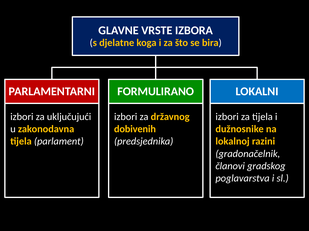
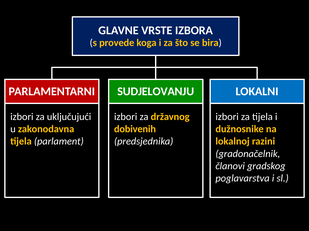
djelatne: djelatne -> provede (117, 43)
FORMULIRANO: FORMULIRANO -> SUDJELOVANJU (156, 92)
